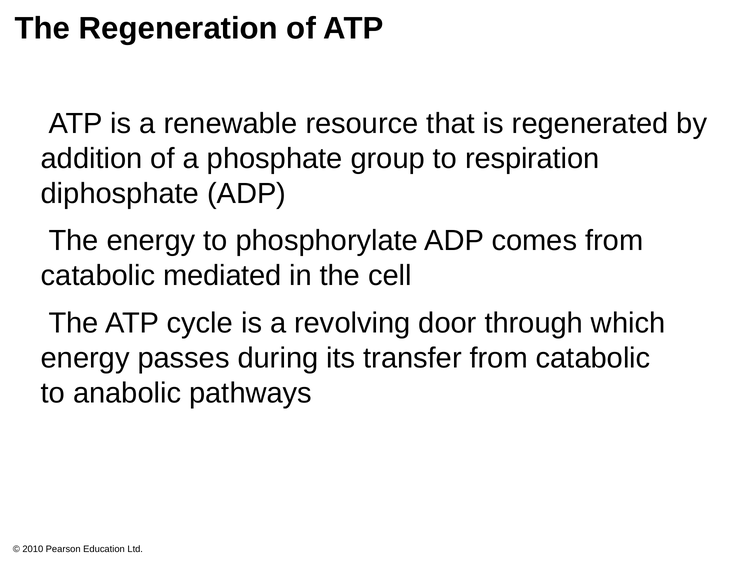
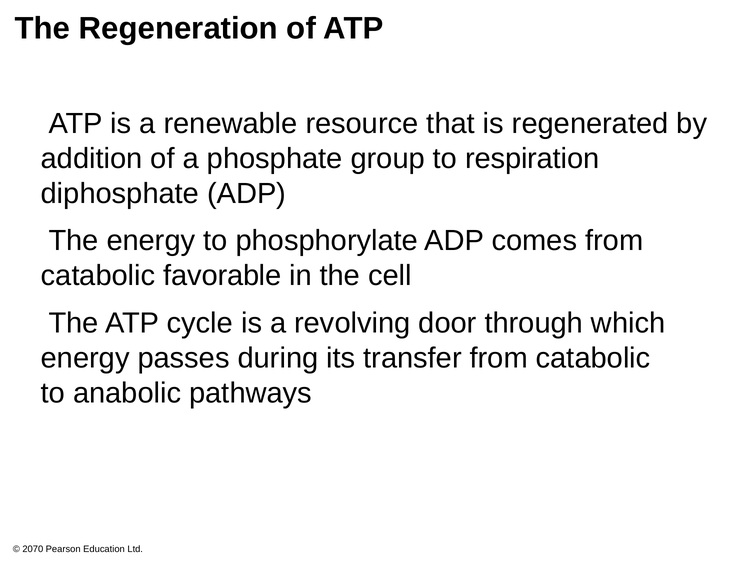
mediated: mediated -> favorable (222, 276)
2010: 2010 -> 2070 (33, 549)
